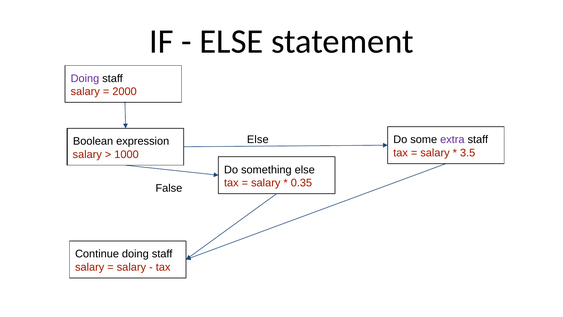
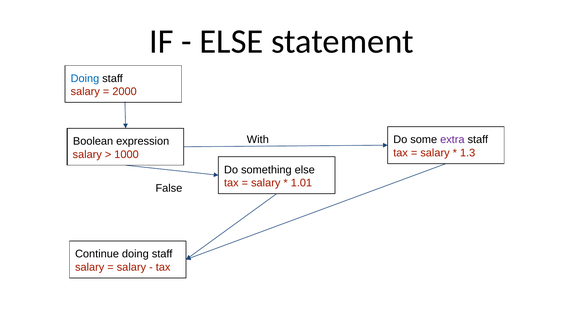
Doing colour: purple -> blue (85, 78)
Else: Else -> With (258, 140)
3.5: 3.5 -> 1.3 (468, 153)
0.35: 0.35 -> 1.01 (301, 183)
